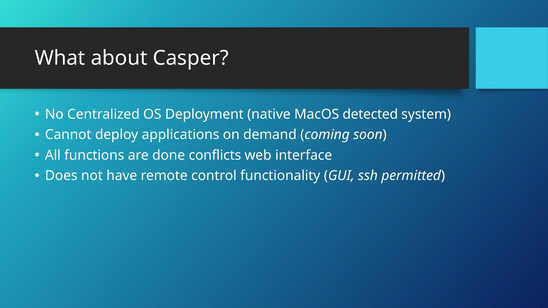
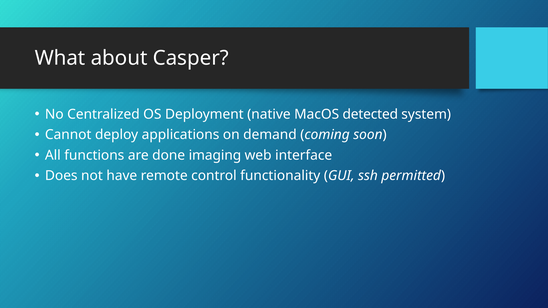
conflicts: conflicts -> imaging (215, 155)
